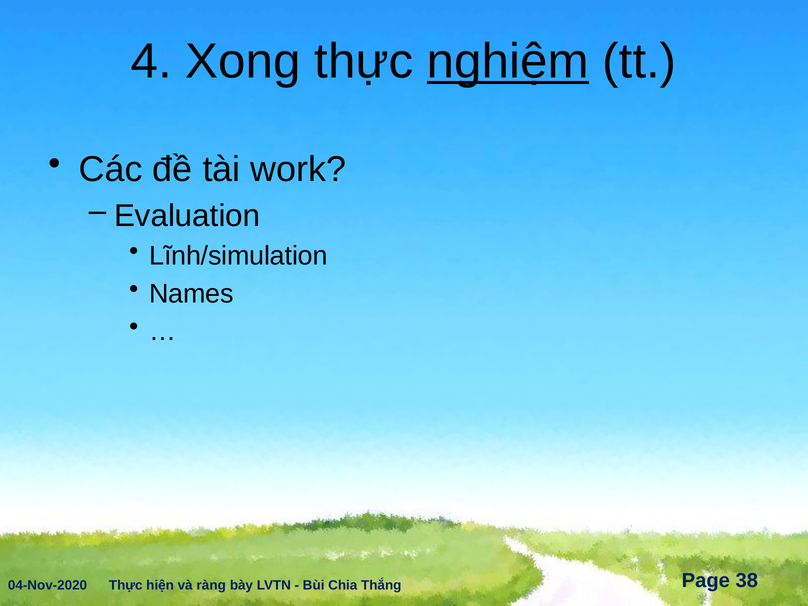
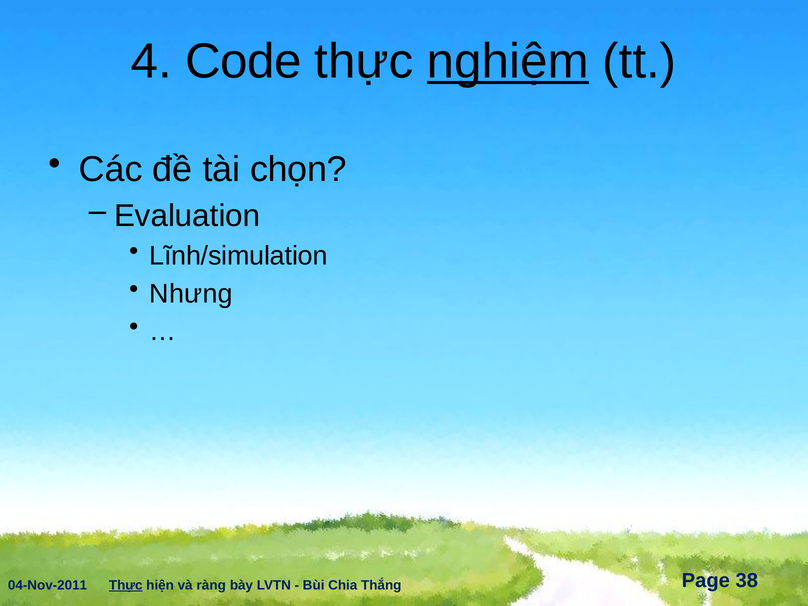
Xong: Xong -> Code (243, 61)
work: work -> chọn (298, 169)
Names: Names -> Nhưng (191, 294)
04-Nov-2020: 04-Nov-2020 -> 04-Nov-2011 (48, 585)
Thực underline: none -> present (126, 585)
